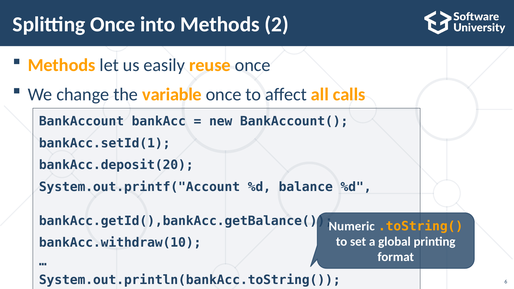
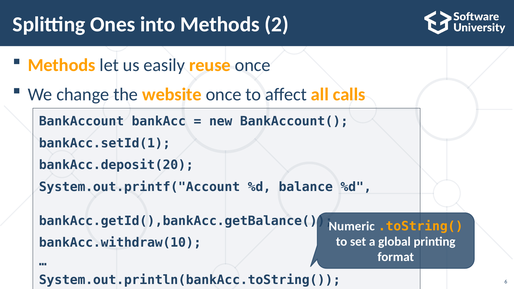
Splitting Once: Once -> Ones (113, 24)
variable: variable -> website (172, 95)
